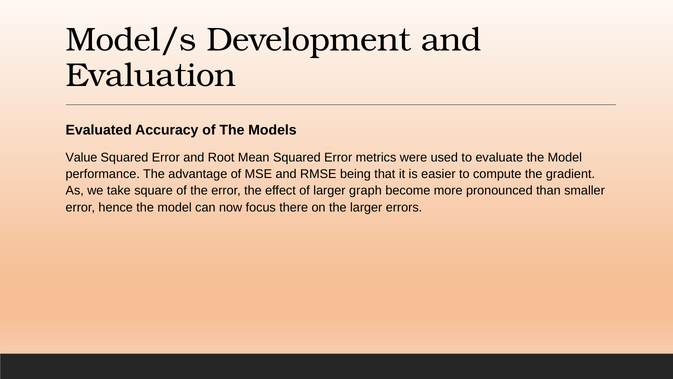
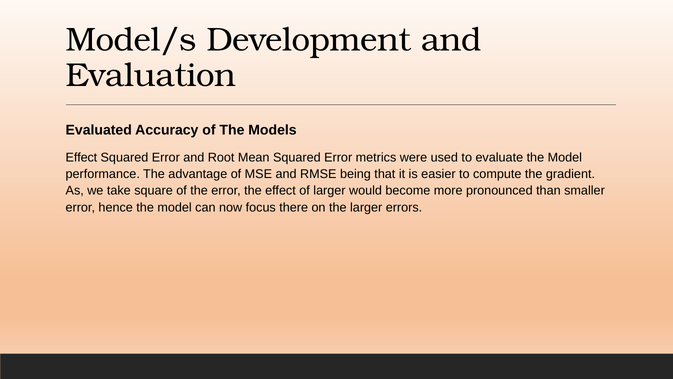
Value: Value -> Effect (81, 157)
graph: graph -> would (366, 190)
